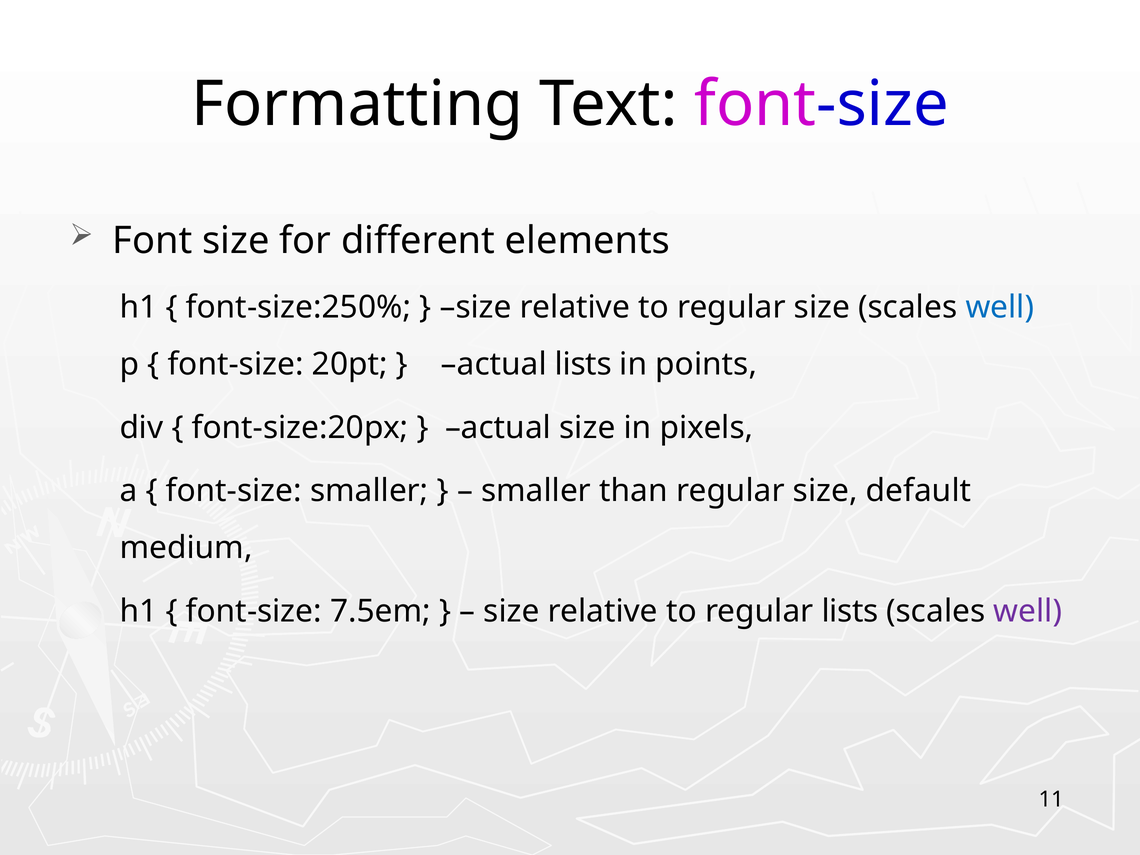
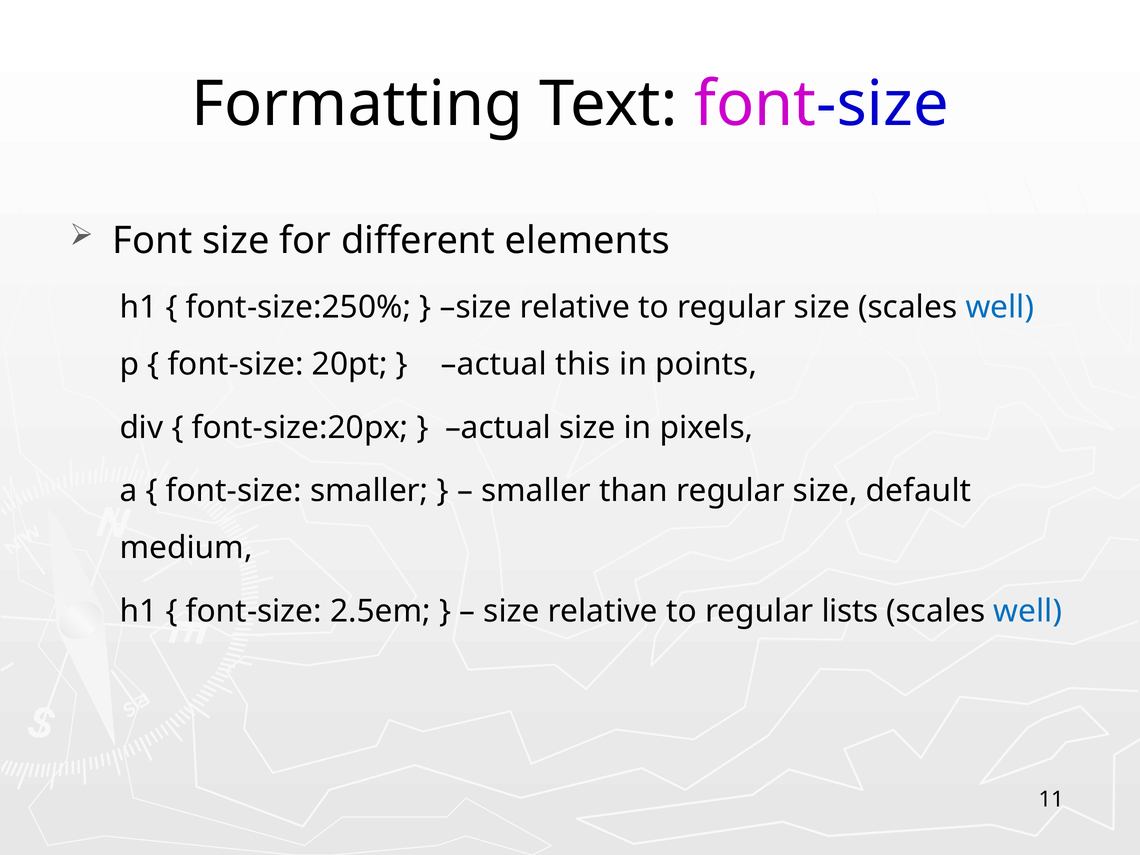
actual lists: lists -> this (583, 364)
7.5em: 7.5em -> 2.5em (380, 611)
well colour: purple -> blue (1028, 611)
